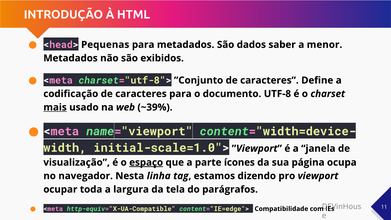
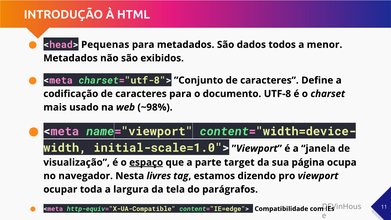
saber: saber -> todos (282, 45)
mais underline: present -> none (55, 107)
~39%: ~39% -> ~98% (155, 107)
ícones: ícones -> target (239, 162)
linha: linha -> livres (159, 176)
